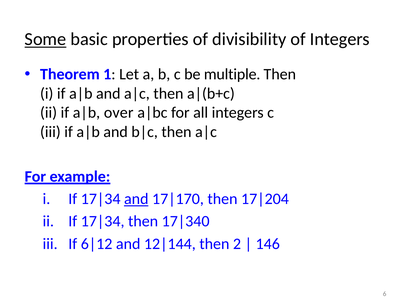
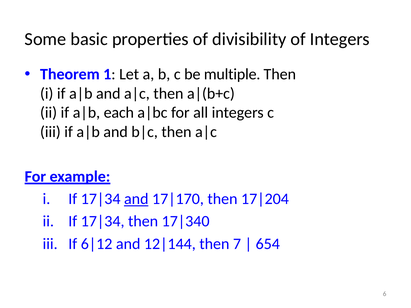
Some underline: present -> none (45, 39)
over: over -> each (119, 113)
2: 2 -> 7 (237, 244)
146: 146 -> 654 (268, 244)
